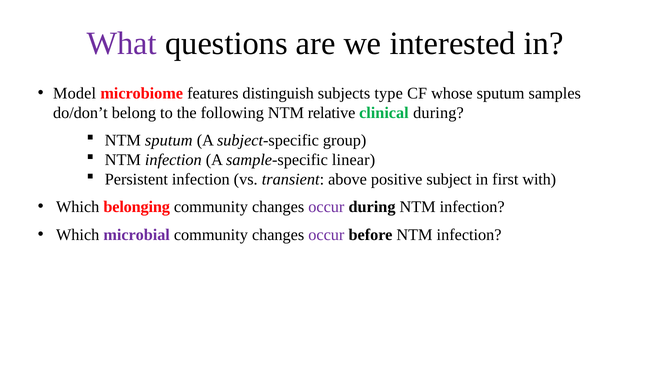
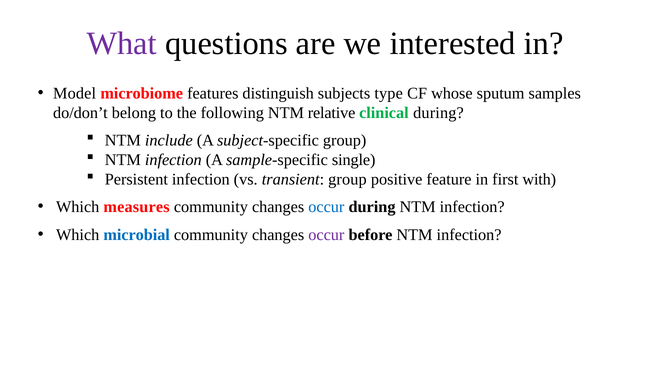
NTM sputum: sputum -> include (169, 140)
linear: linear -> single (354, 160)
transient above: above -> group (347, 179)
subject: subject -> feature (449, 179)
belonging: belonging -> measures (137, 207)
occur colour: purple -> blue (326, 207)
microbial colour: purple -> blue (137, 234)
